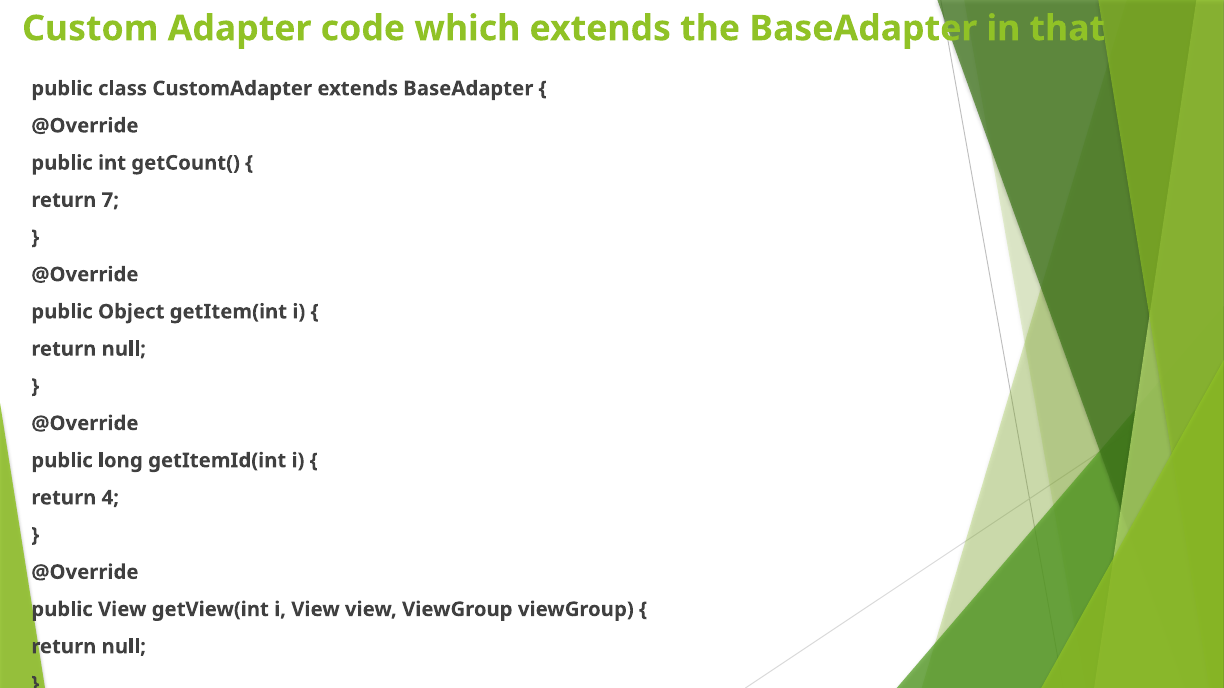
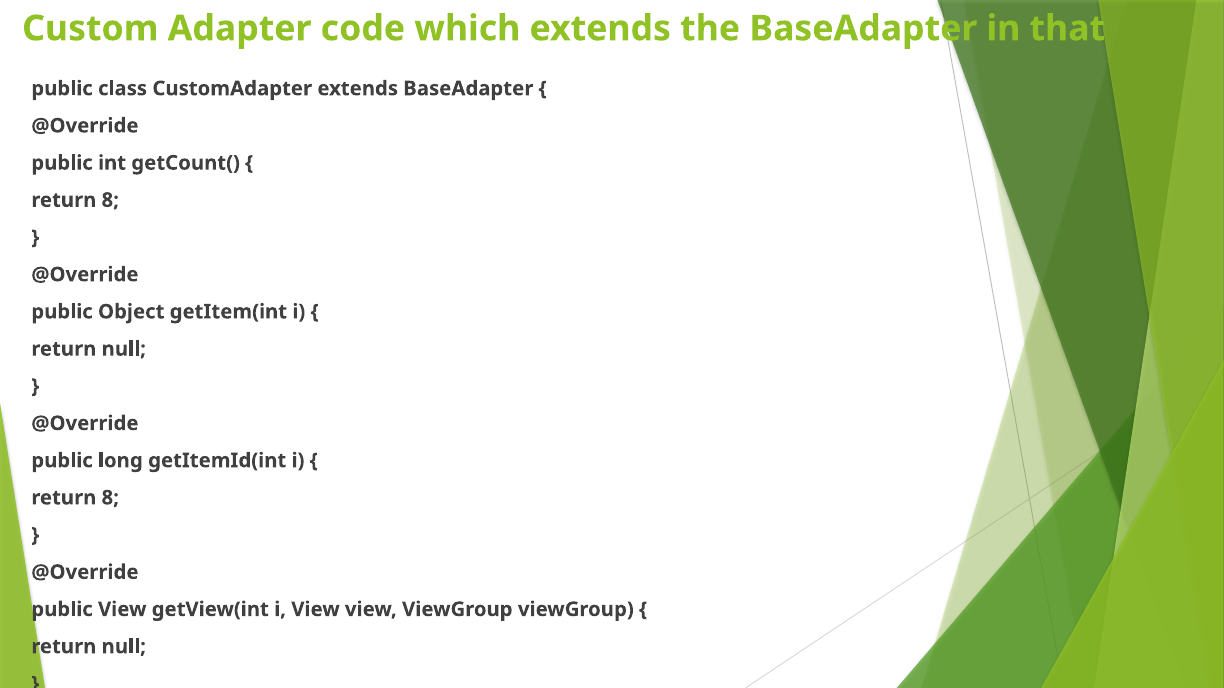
7: 7 -> 8 (110, 200)
4: 4 -> 8 (110, 498)
